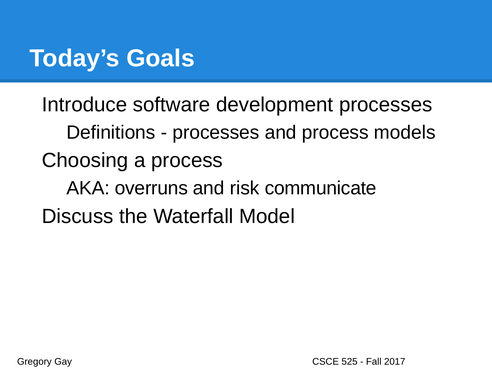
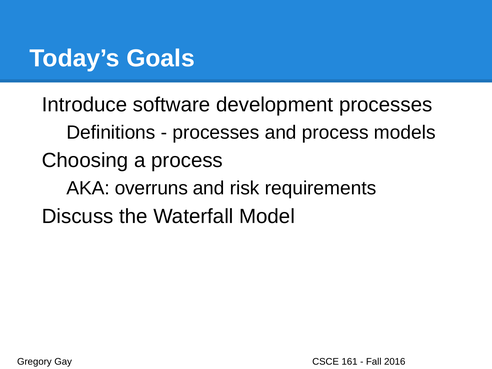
communicate: communicate -> requirements (321, 188)
525: 525 -> 161 (350, 362)
2017: 2017 -> 2016 (395, 362)
